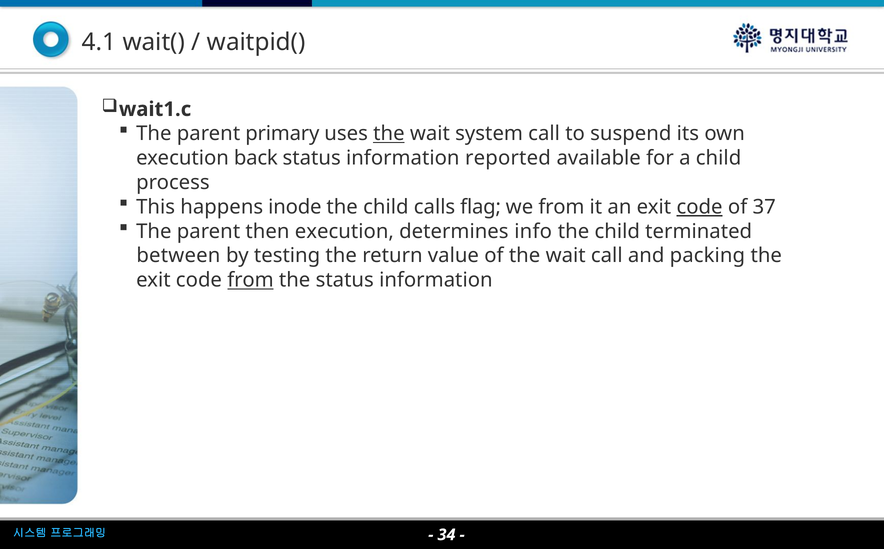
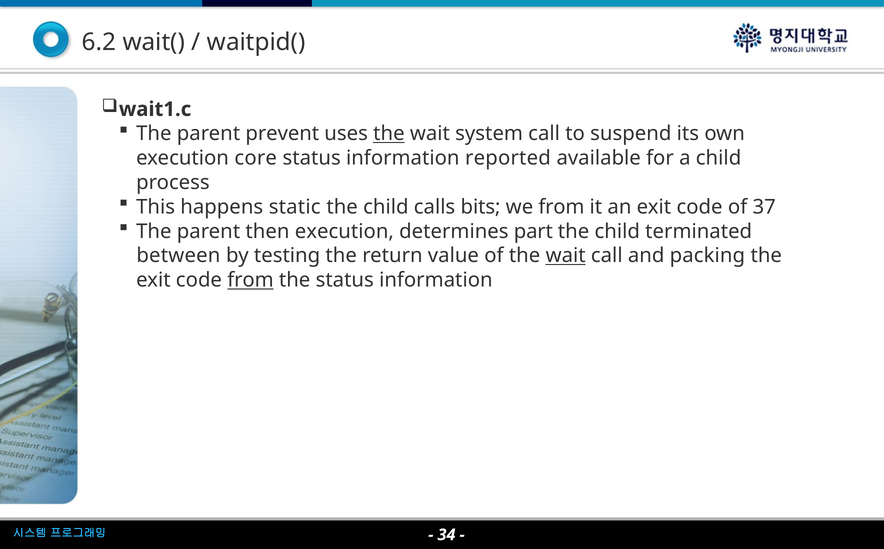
4.1: 4.1 -> 6.2 (99, 42)
primary: primary -> prevent (282, 134)
back: back -> core (256, 158)
inode: inode -> static (295, 207)
flag: flag -> bits (481, 207)
code underline: present -> none (700, 207)
info: info -> part (533, 231)
wait underline: none -> present (566, 256)
